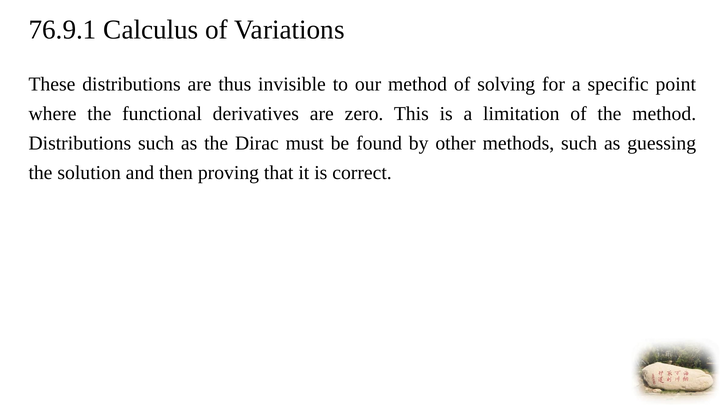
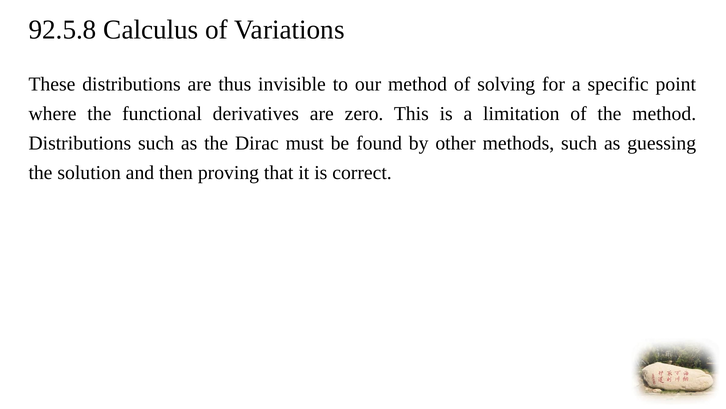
76.9.1: 76.9.1 -> 92.5.8 (63, 29)
